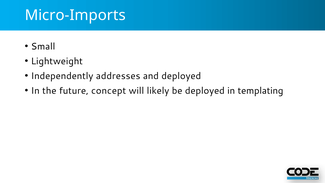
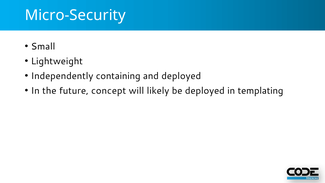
Micro-Imports: Micro-Imports -> Micro-Security (75, 15)
addresses: addresses -> containing (118, 76)
